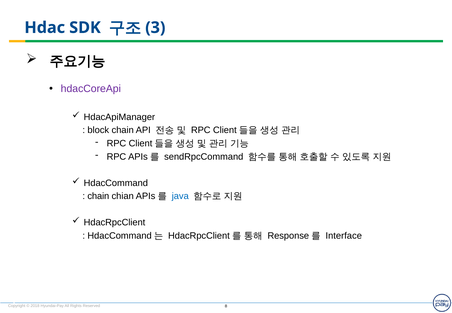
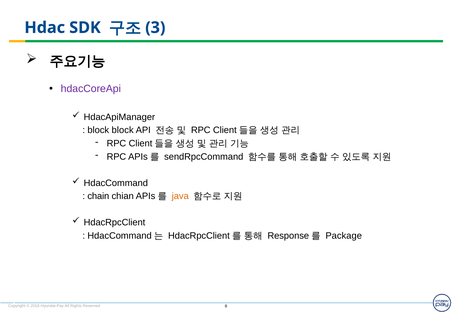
block chain: chain -> block (123, 130)
java colour: blue -> orange (180, 196)
Interface: Interface -> Package (344, 236)
